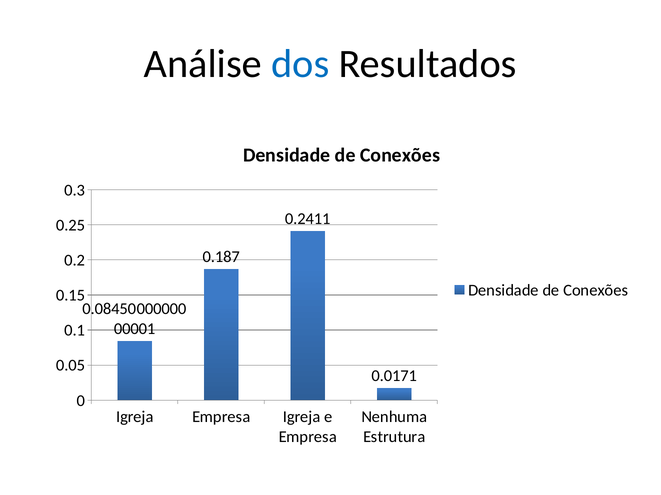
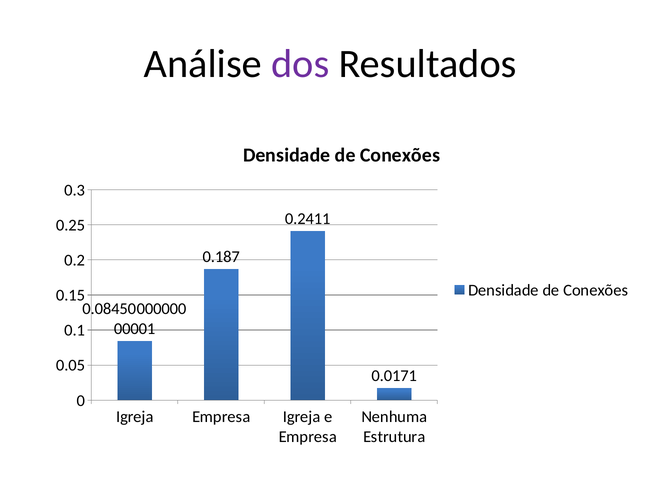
dos colour: blue -> purple (300, 64)
